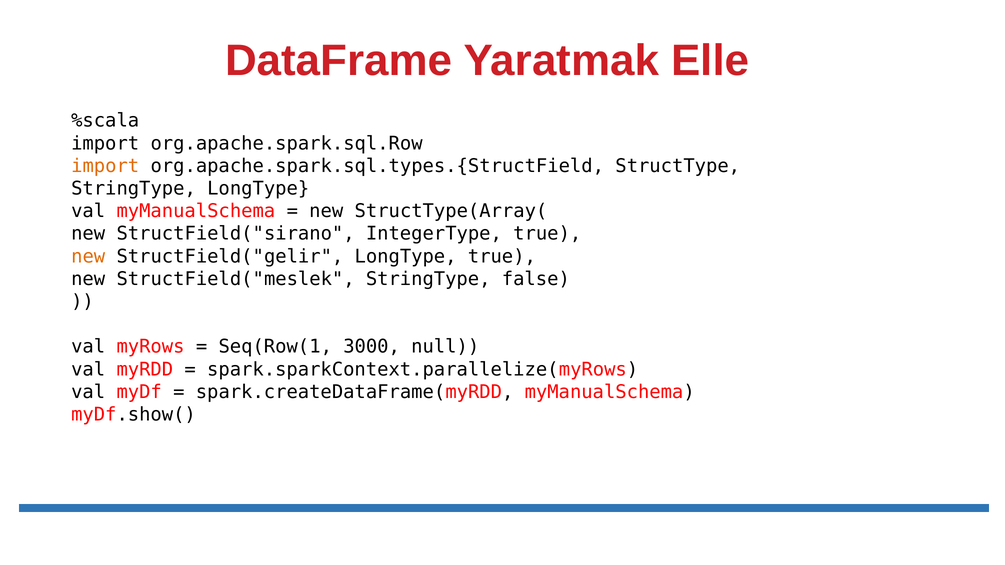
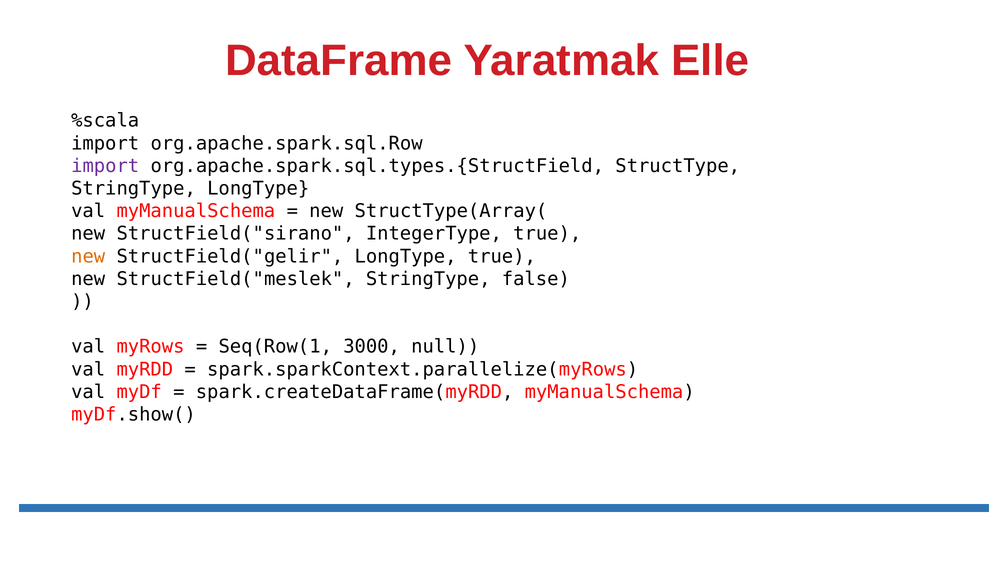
import colour: orange -> purple (105, 166)
